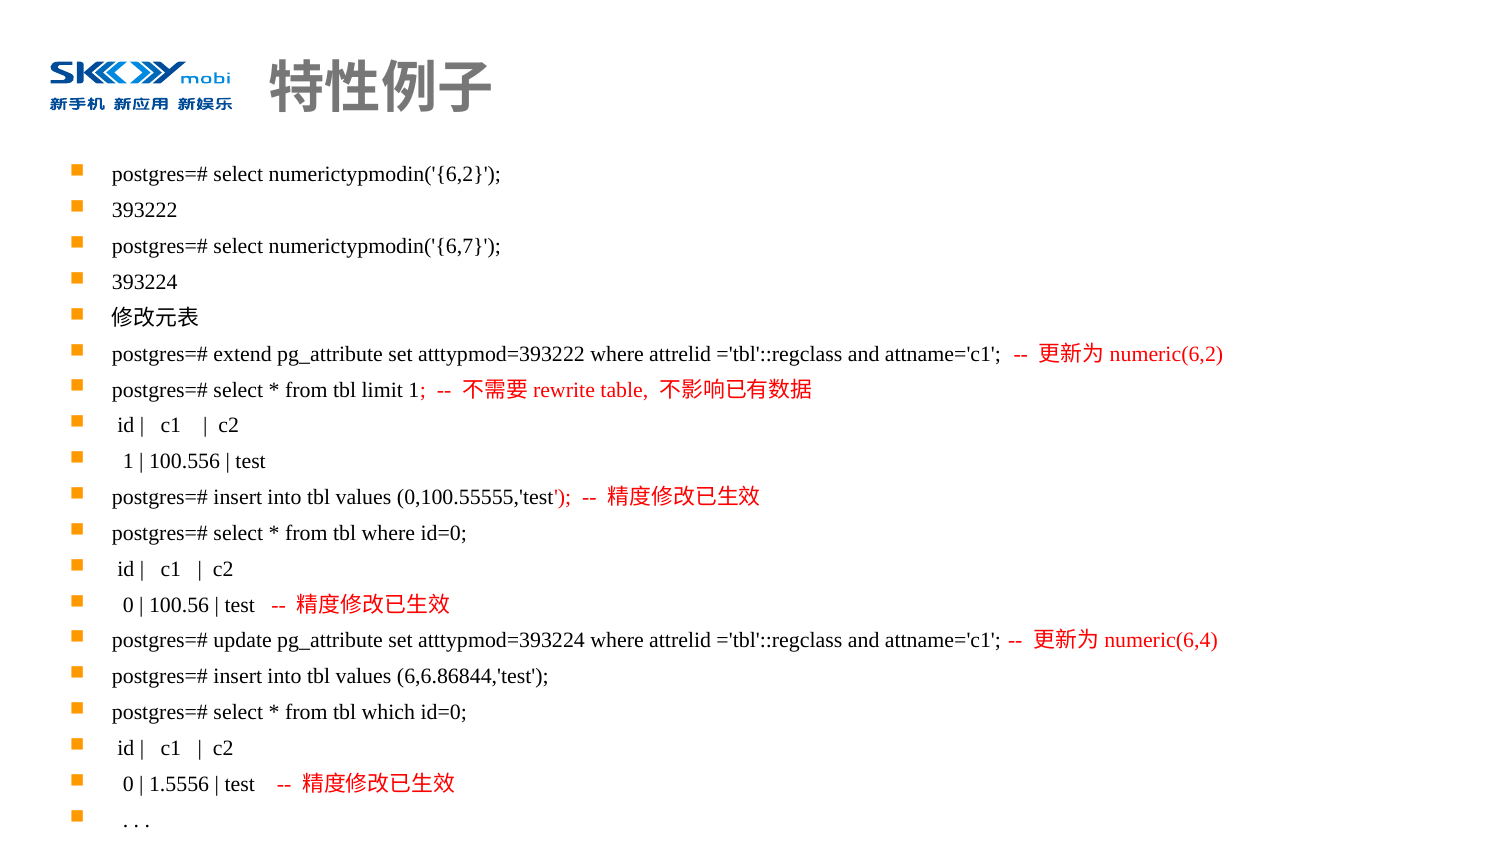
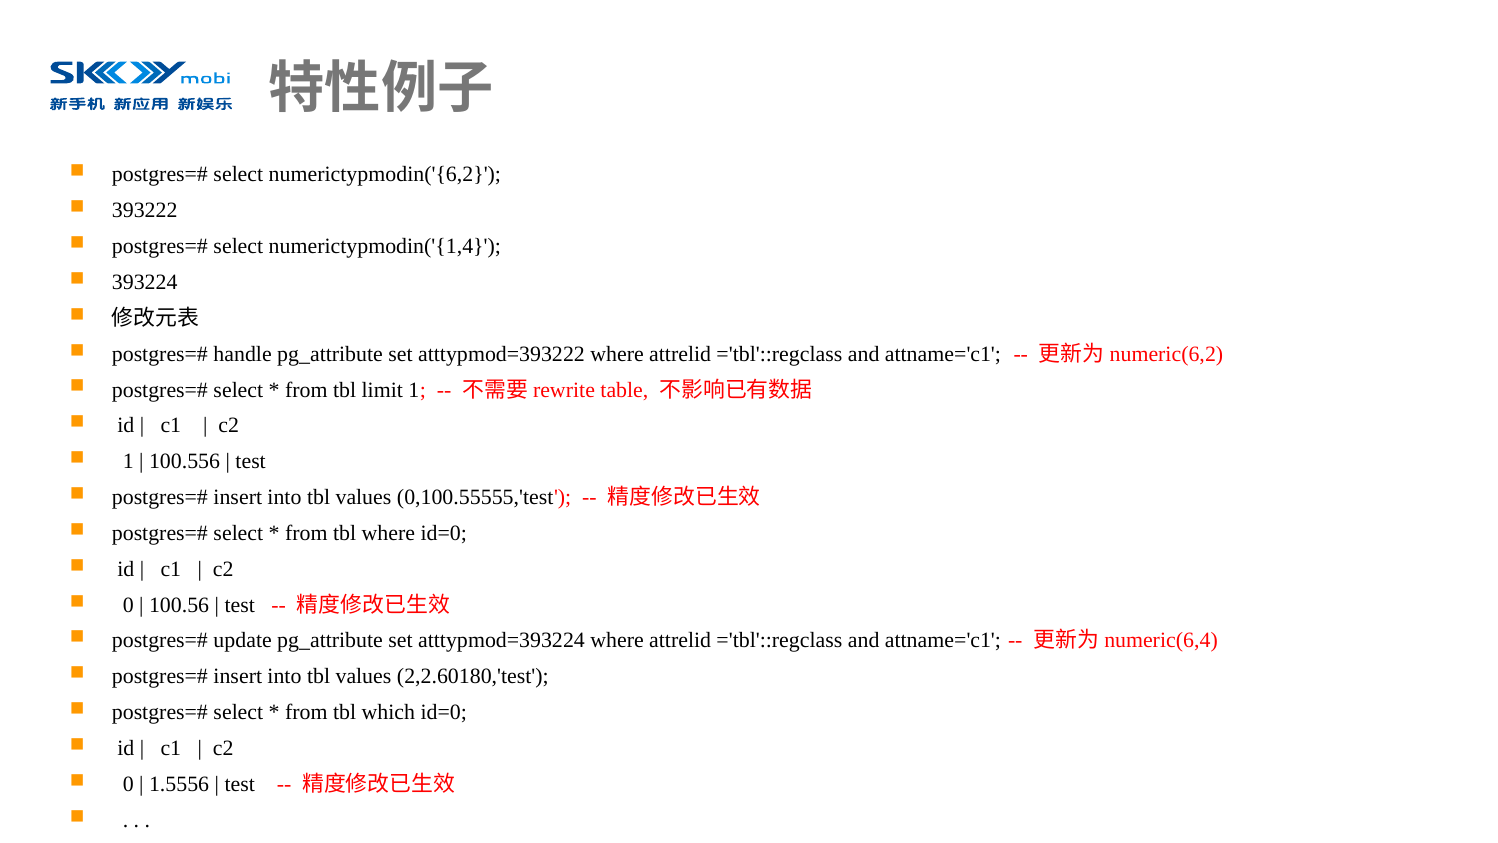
numerictypmodin('{6,7: numerictypmodin('{6,7 -> numerictypmodin('{1,4 (385, 246)
extend: extend -> handle (243, 354)
6,6.86844,'test: 6,6.86844,'test -> 2,2.60180,'test (473, 676)
